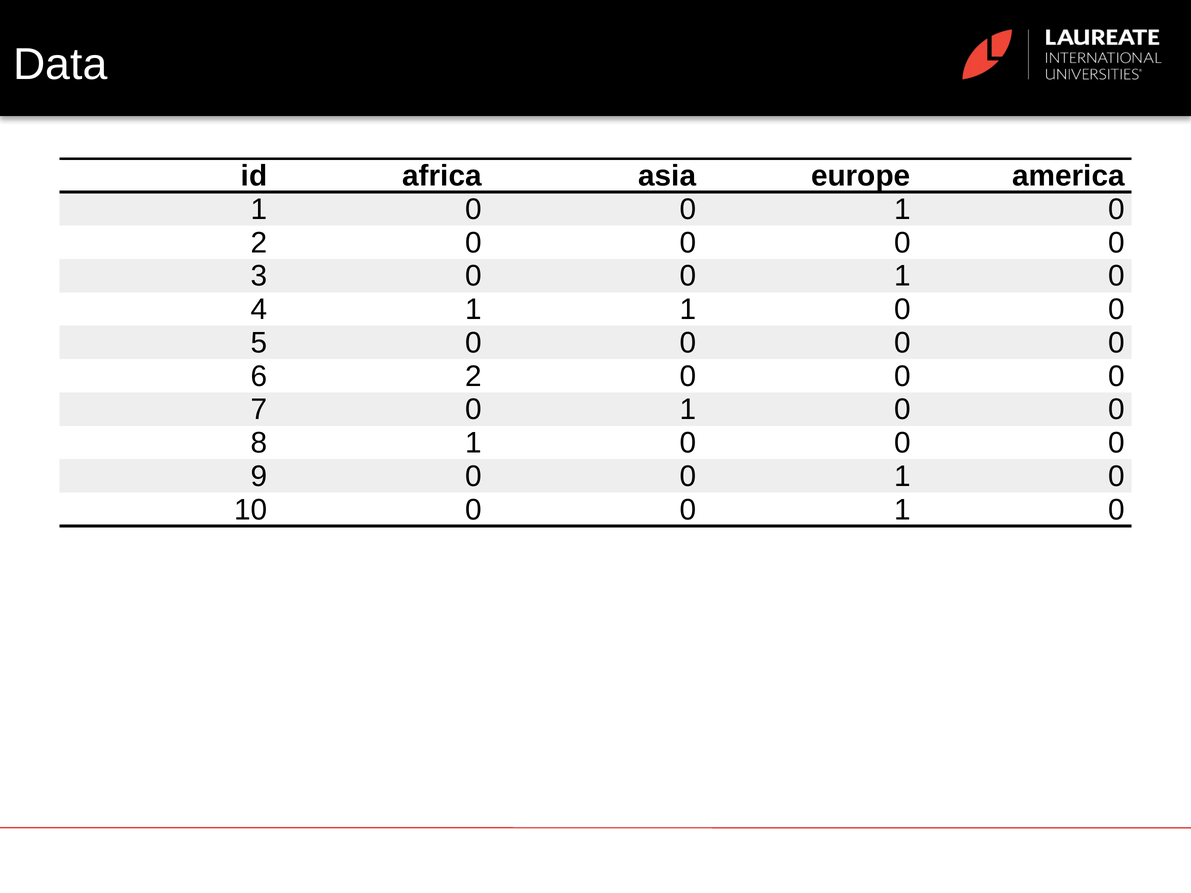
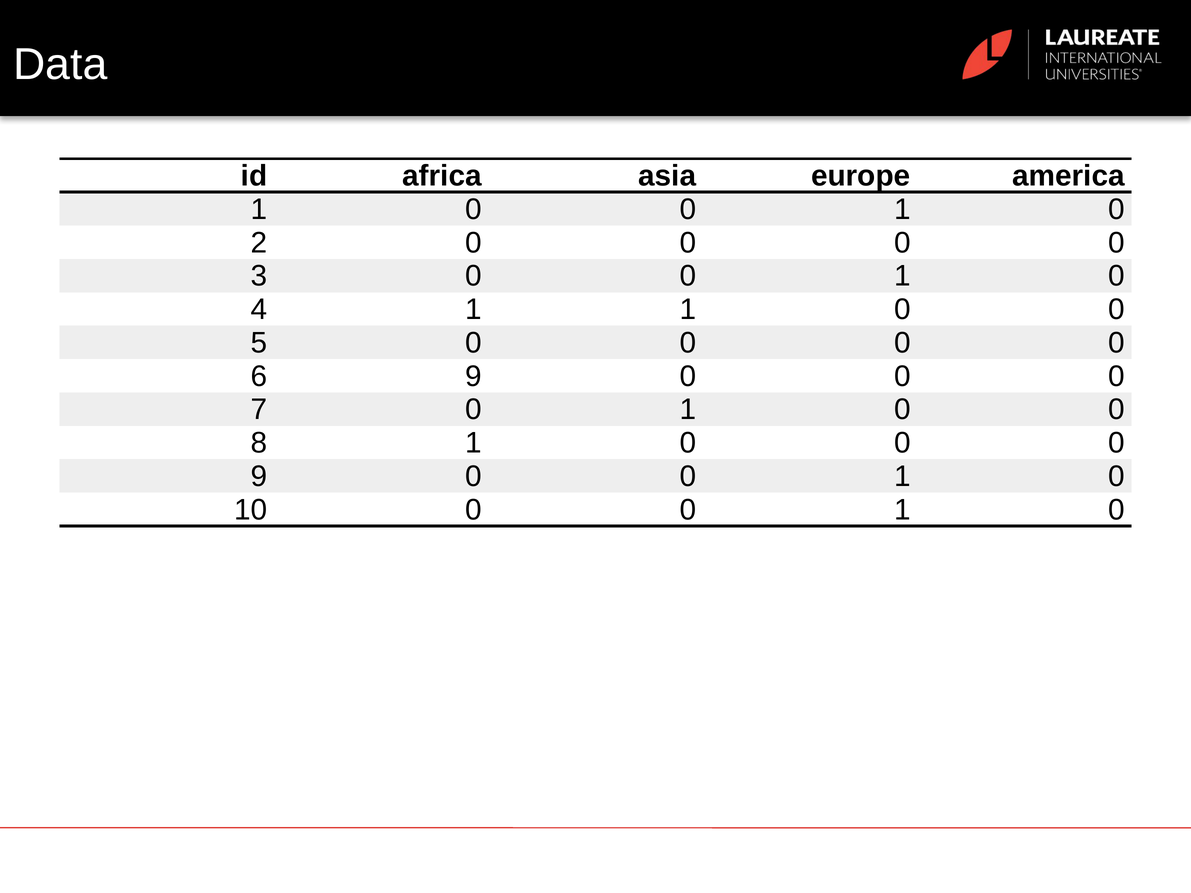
6 2: 2 -> 9 (474, 376)
